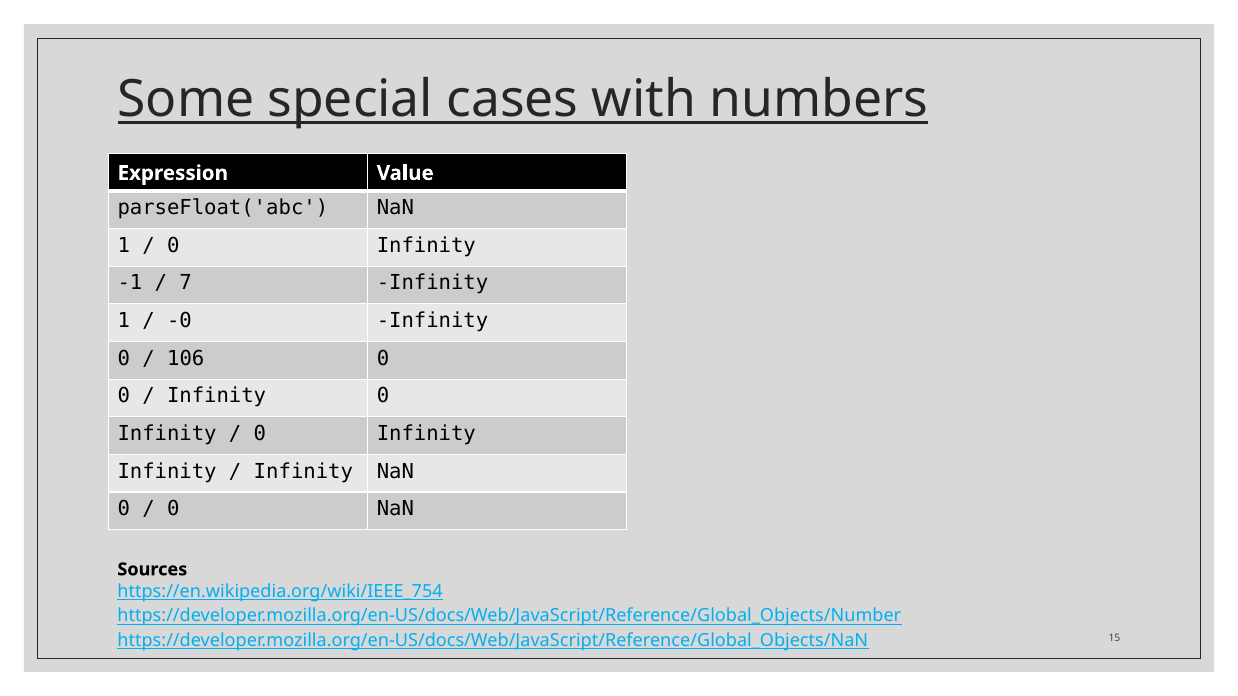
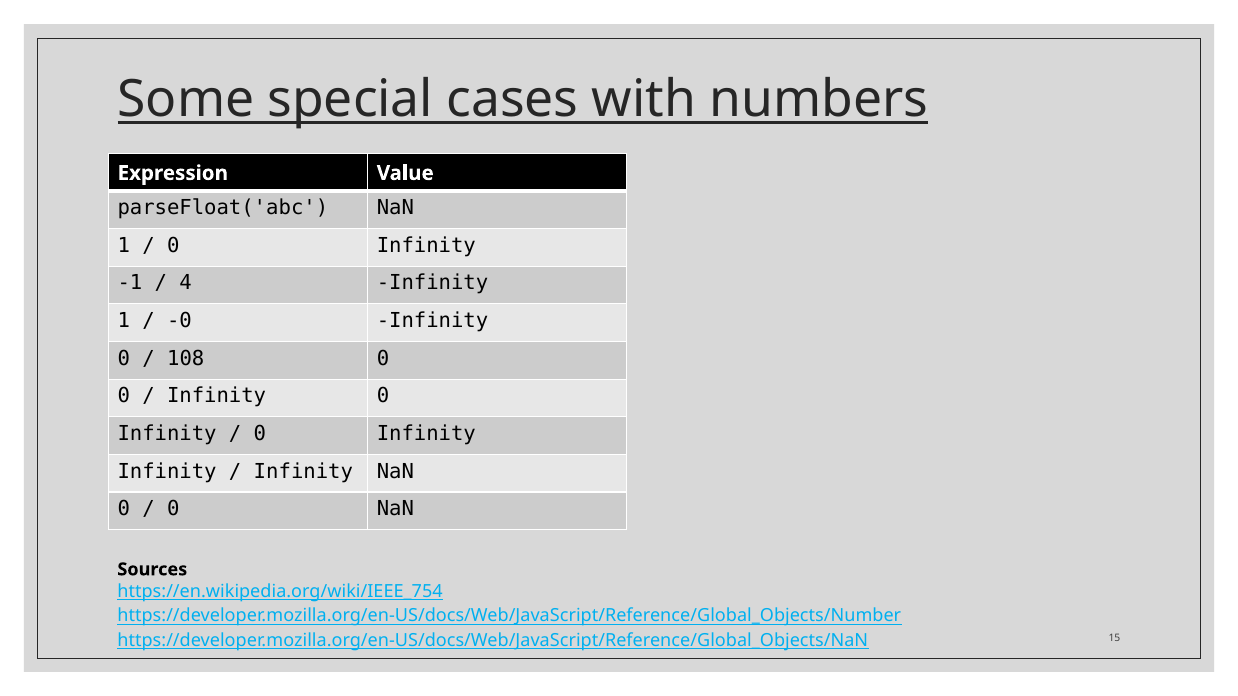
7: 7 -> 4 (186, 283)
106: 106 -> 108 (186, 359)
